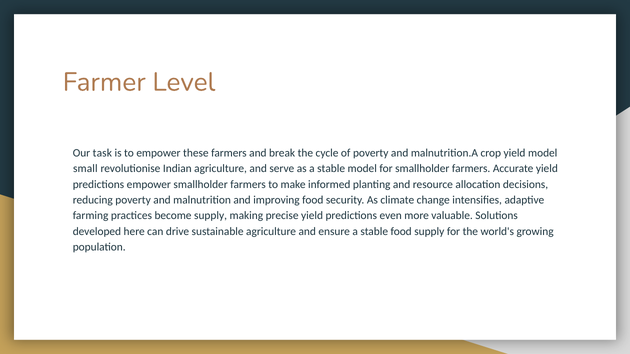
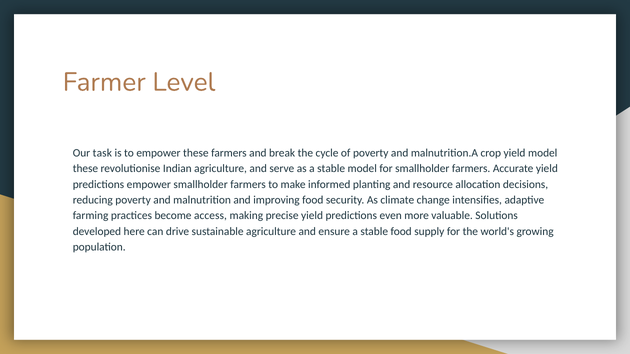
small: small -> these (85, 169)
become supply: supply -> access (210, 216)
